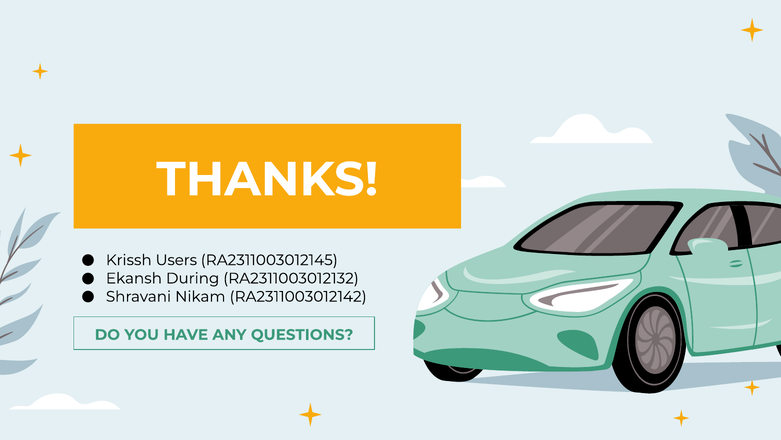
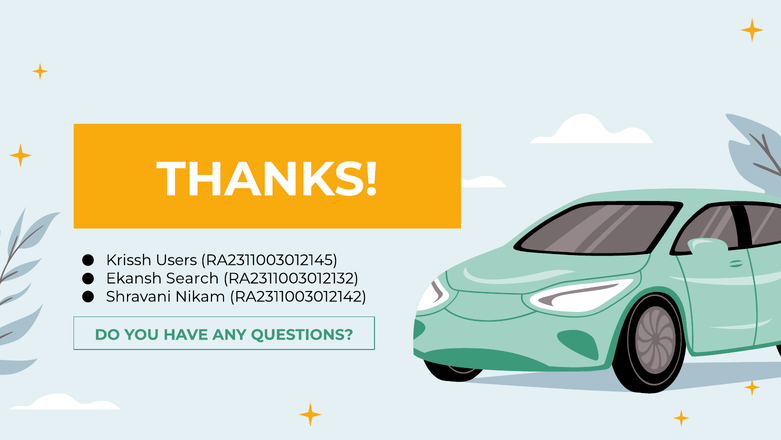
During: During -> Search (193, 278)
